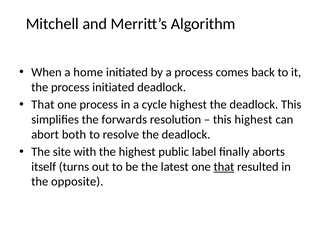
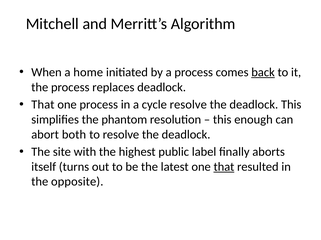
back underline: none -> present (263, 73)
process initiated: initiated -> replaces (113, 87)
cycle highest: highest -> resolve (188, 105)
forwards: forwards -> phantom (124, 120)
this highest: highest -> enough (253, 120)
